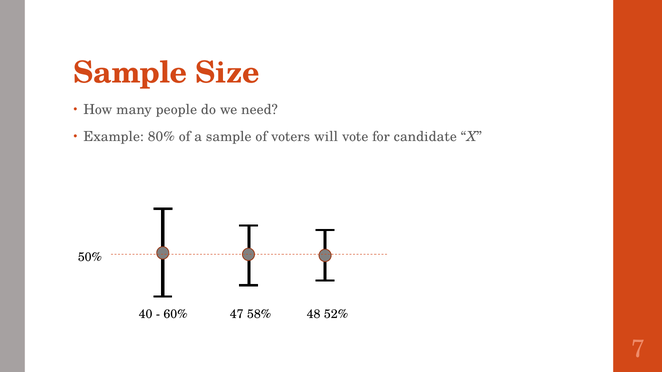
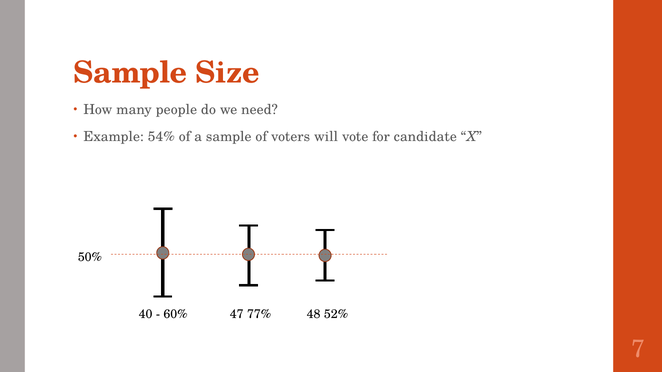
80%: 80% -> 54% (161, 137)
58%: 58% -> 77% (259, 314)
